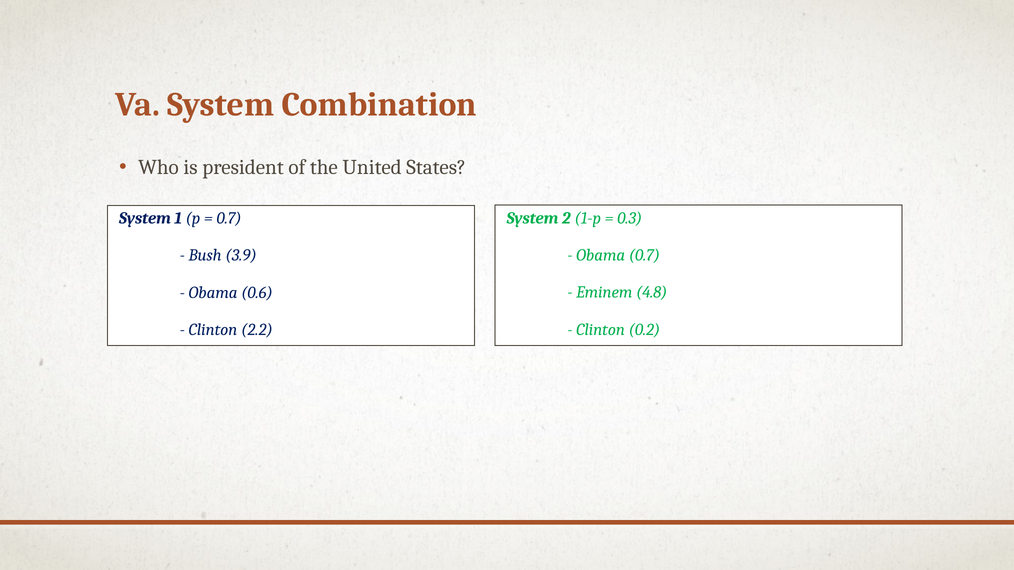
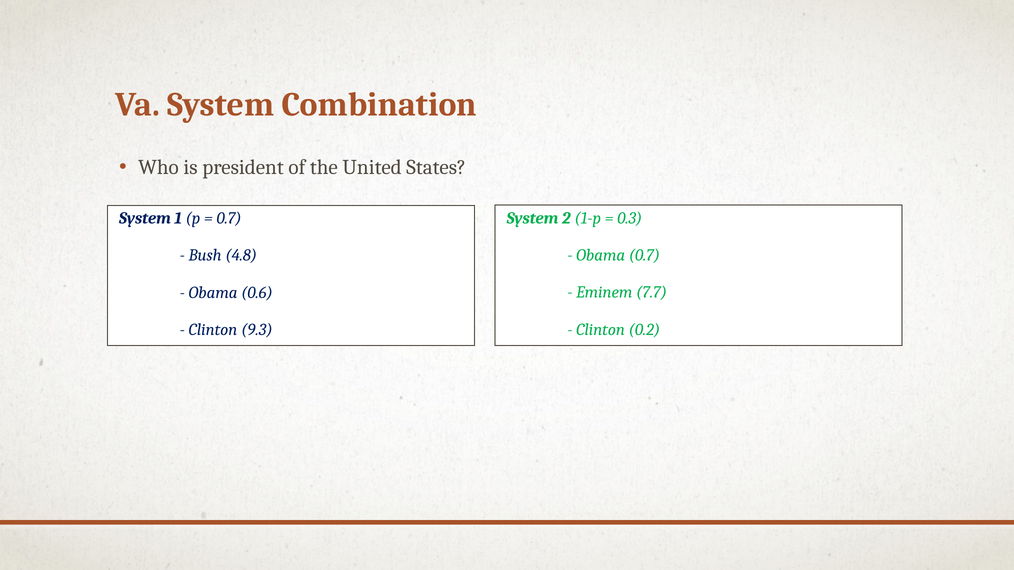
3.9: 3.9 -> 4.8 (241, 256)
4.8: 4.8 -> 7.7 (652, 293)
2.2: 2.2 -> 9.3 (257, 330)
